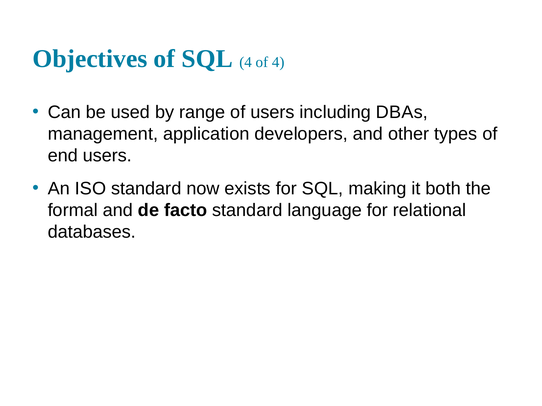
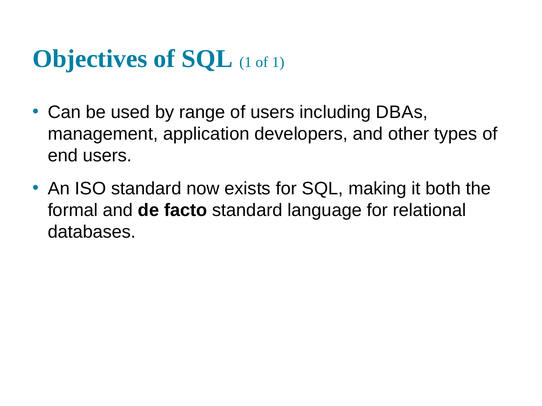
L 4: 4 -> 1 (246, 62)
of 4: 4 -> 1 (278, 62)
